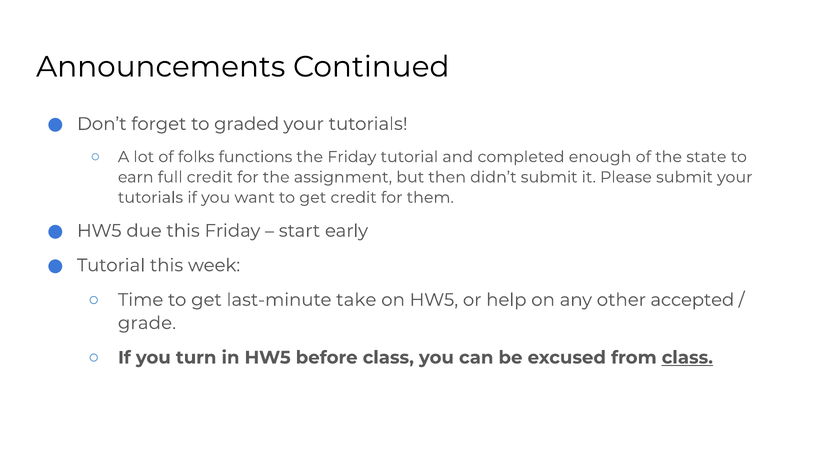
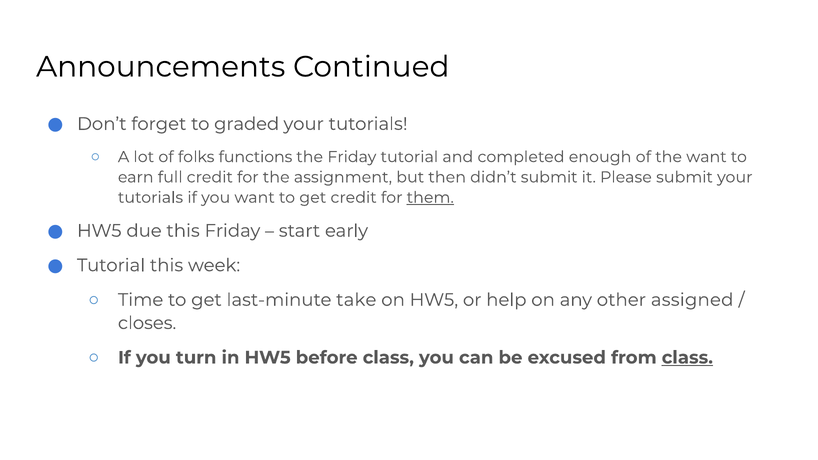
the state: state -> want (706, 157)
them underline: none -> present (430, 198)
accepted: accepted -> assigned (692, 300)
grade: grade -> closes (147, 323)
